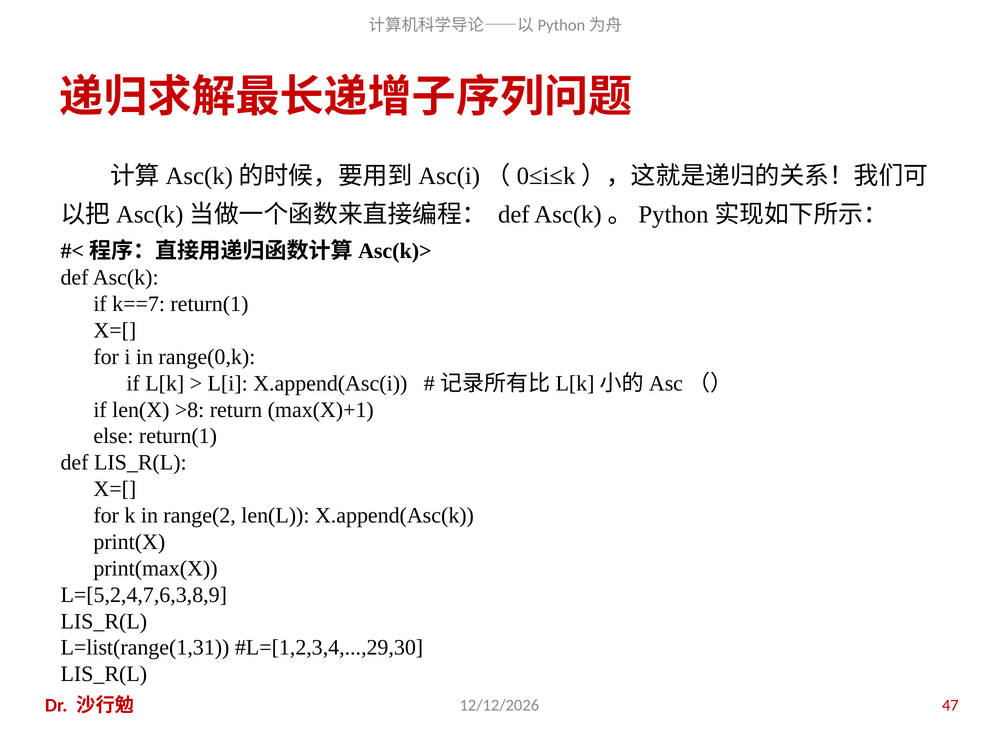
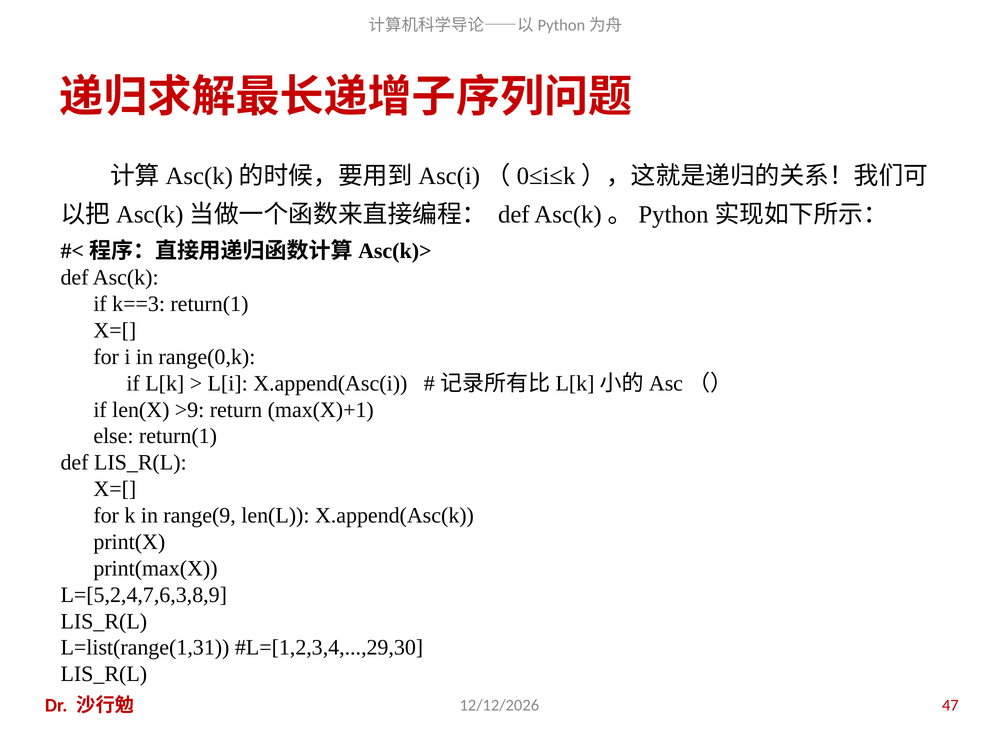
k==7: k==7 -> k==3 (139, 304)
>8: >8 -> >9 (190, 409)
range(2: range(2 -> range(9 (200, 515)
